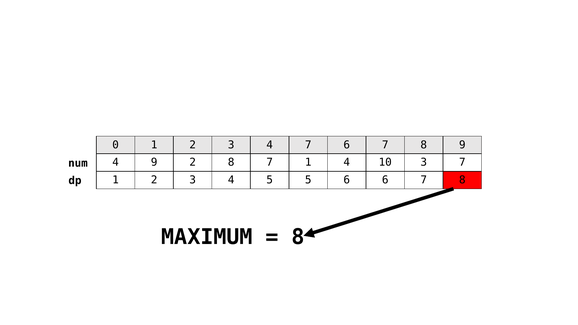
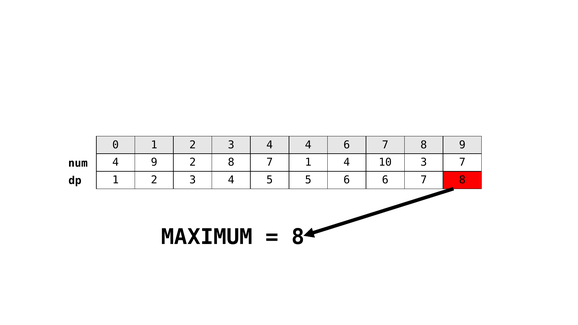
4 7: 7 -> 4 (308, 145)
